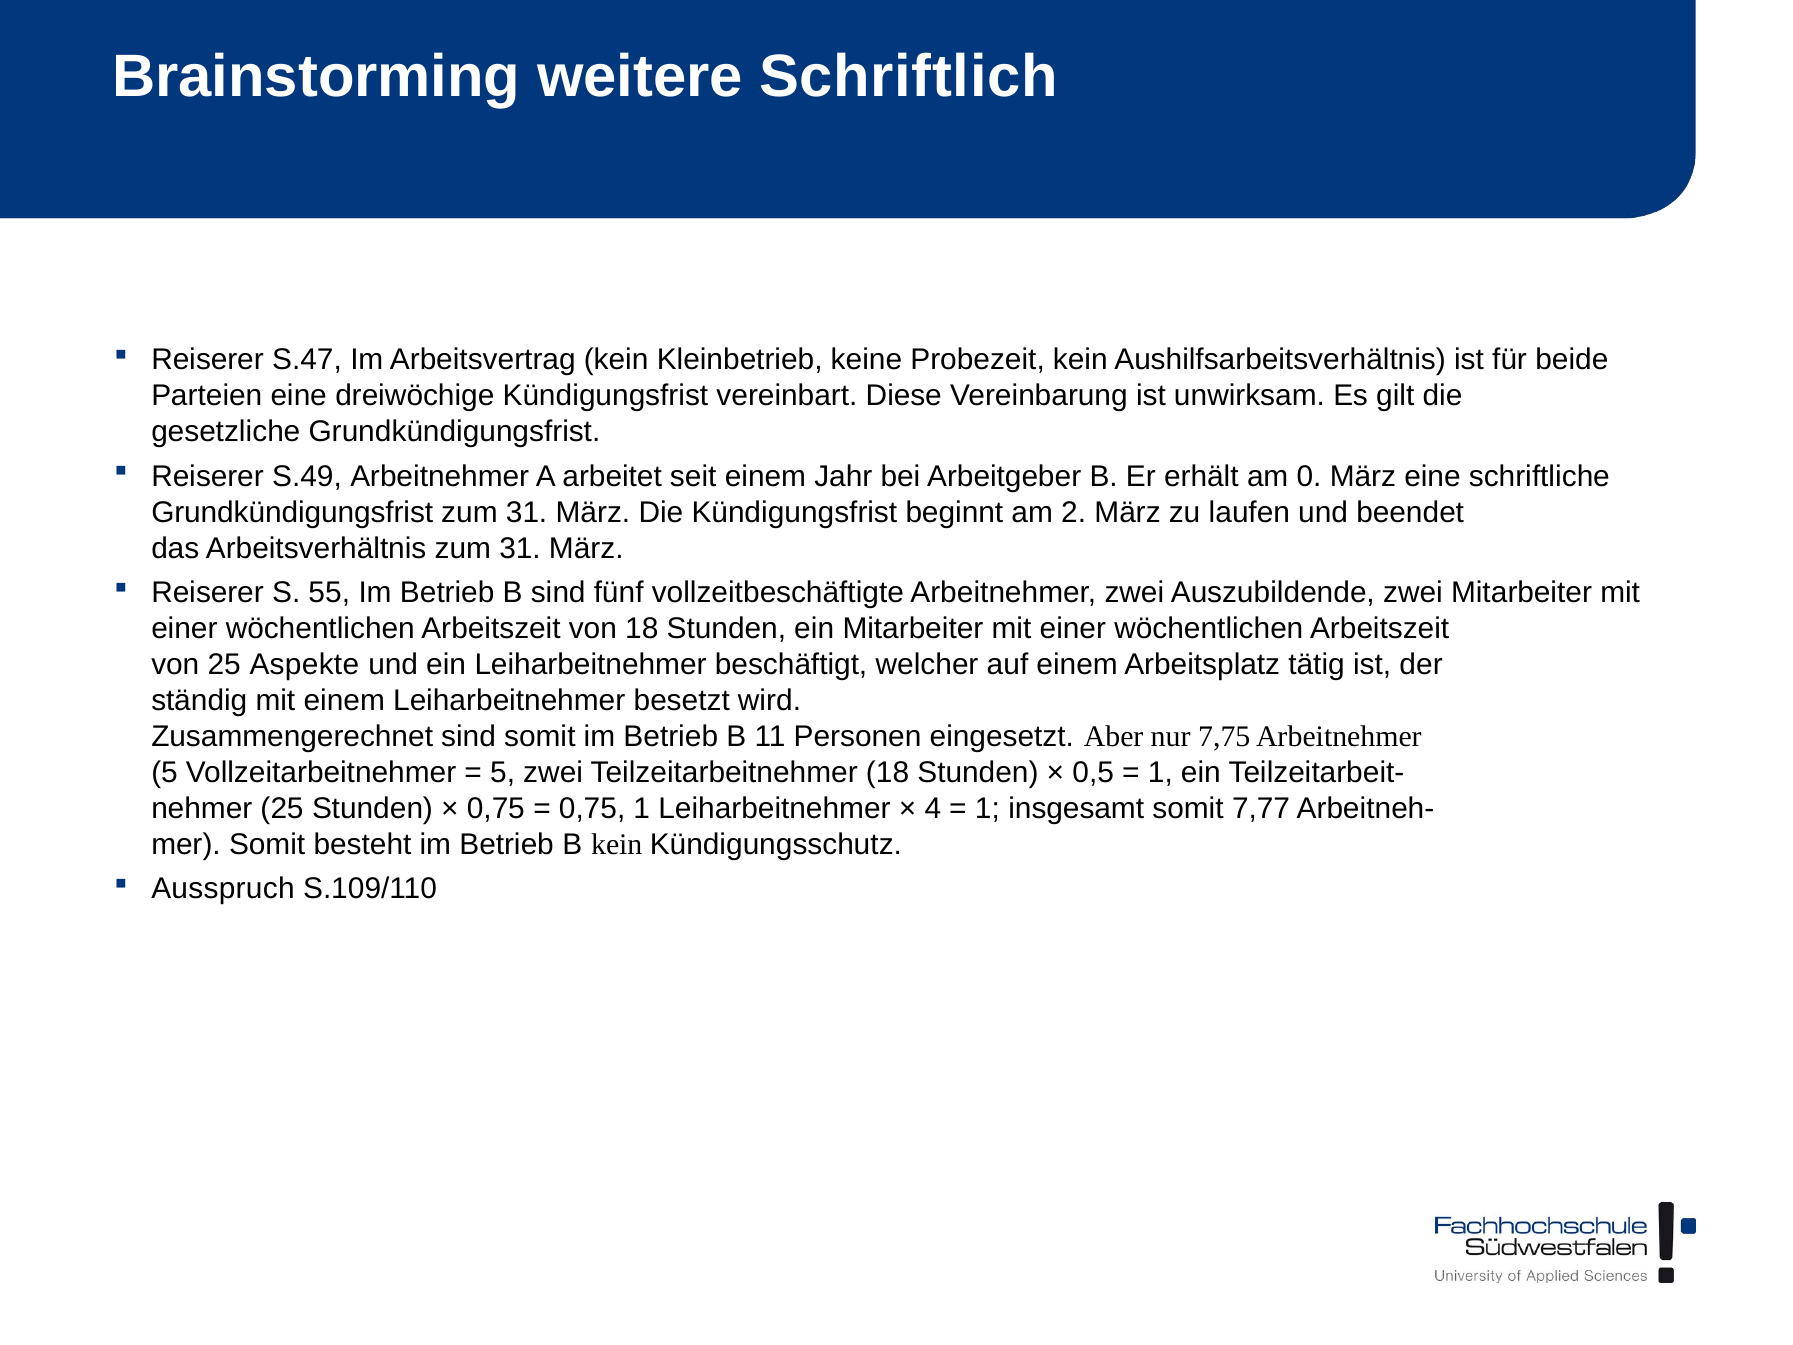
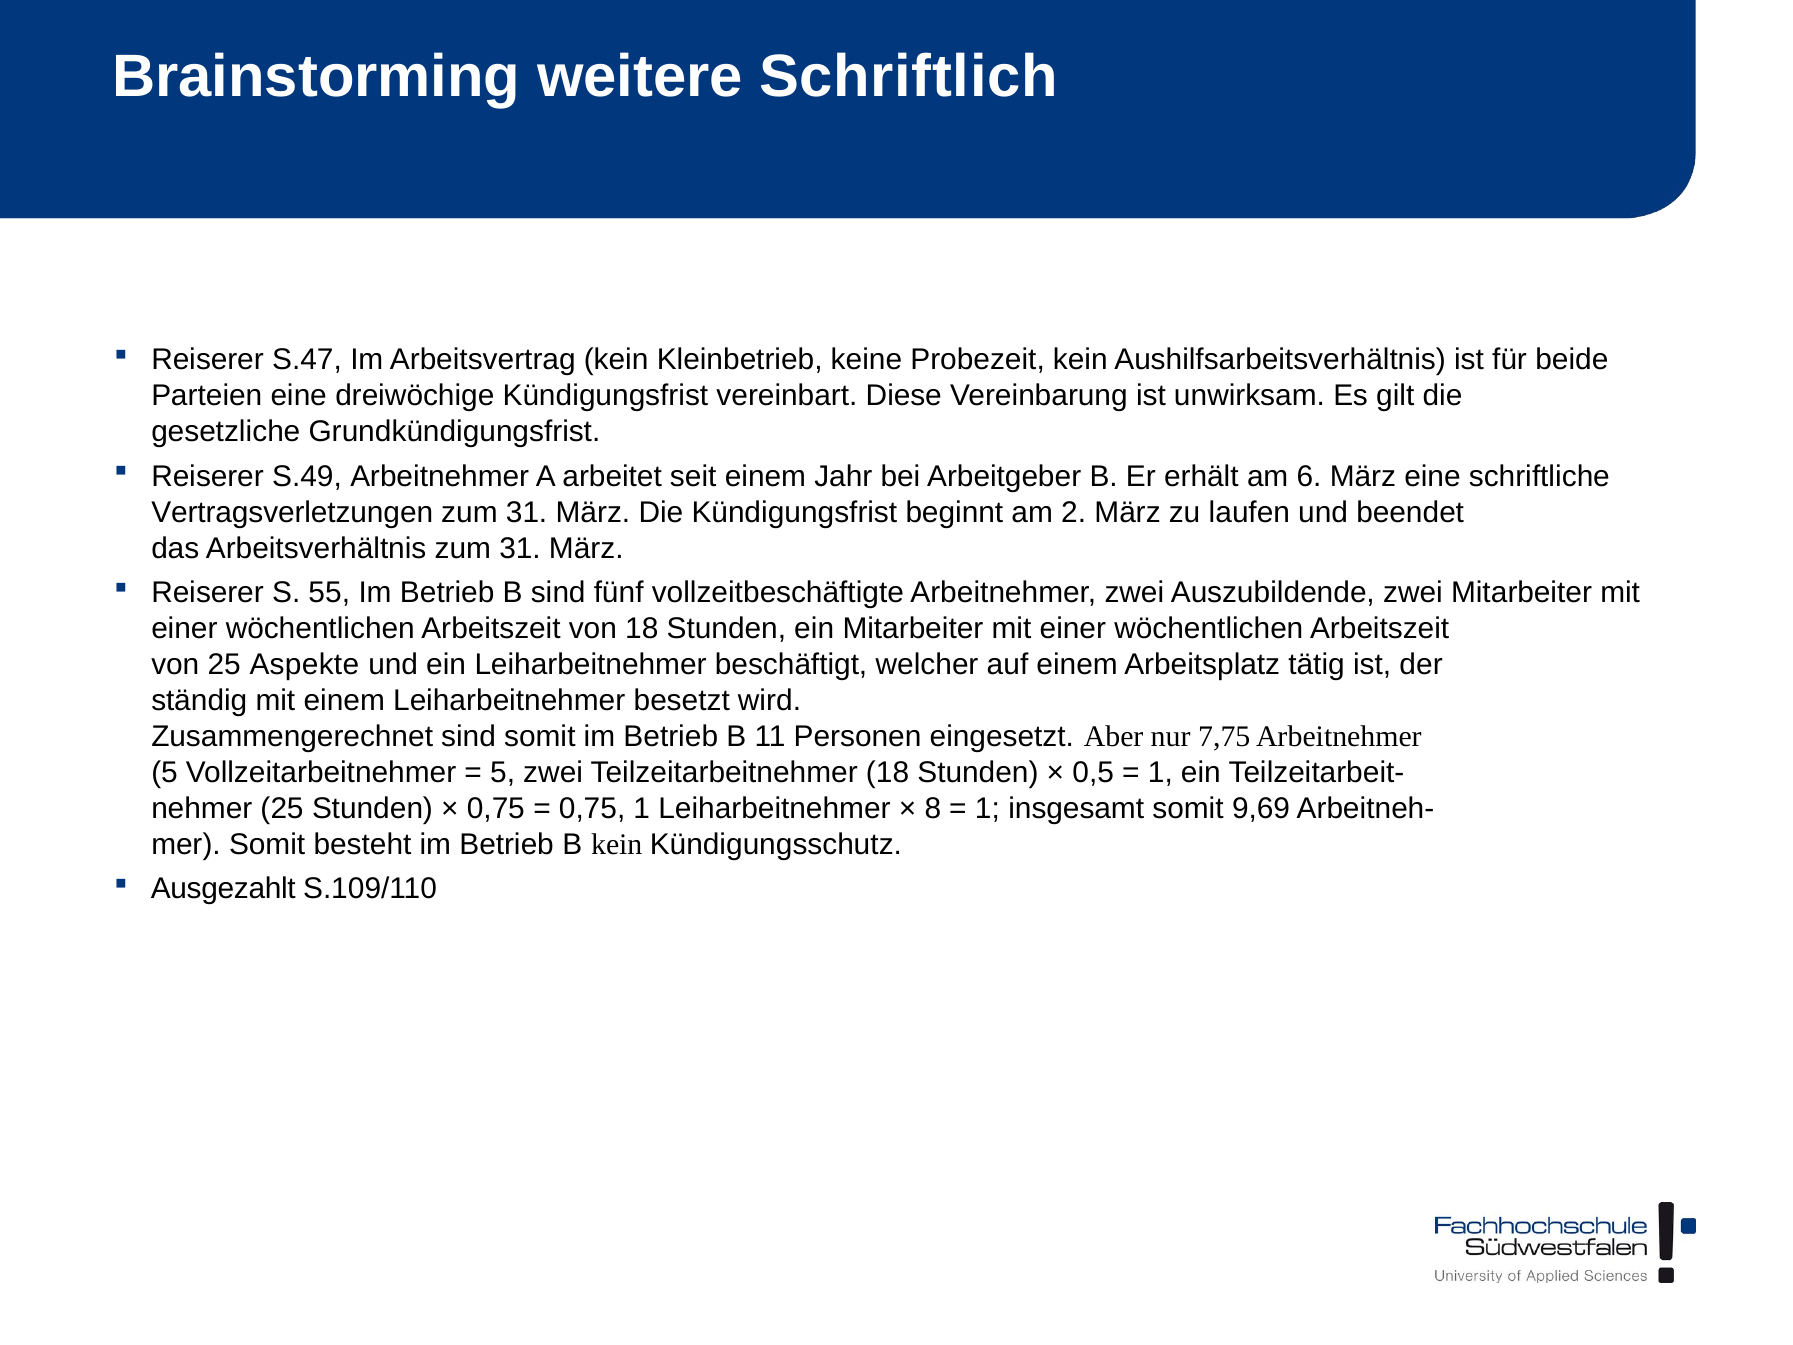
0: 0 -> 6 (1309, 476)
Grundkündigungsfrist: Grundkündigungsfrist -> Vertragsverletzungen (292, 512)
4: 4 -> 8 (933, 808)
7,77: 7,77 -> 9,69 (1261, 808)
Ausspruch: Ausspruch -> Ausgezahlt (223, 889)
